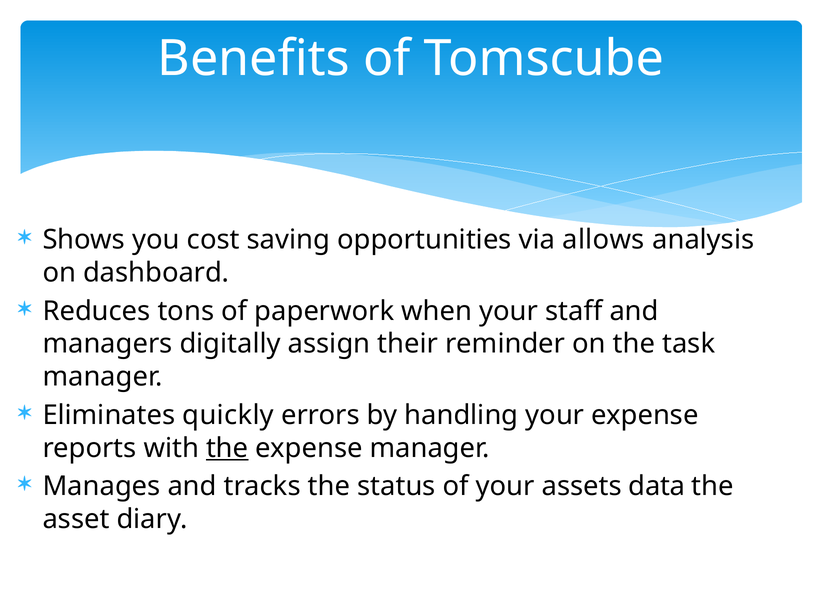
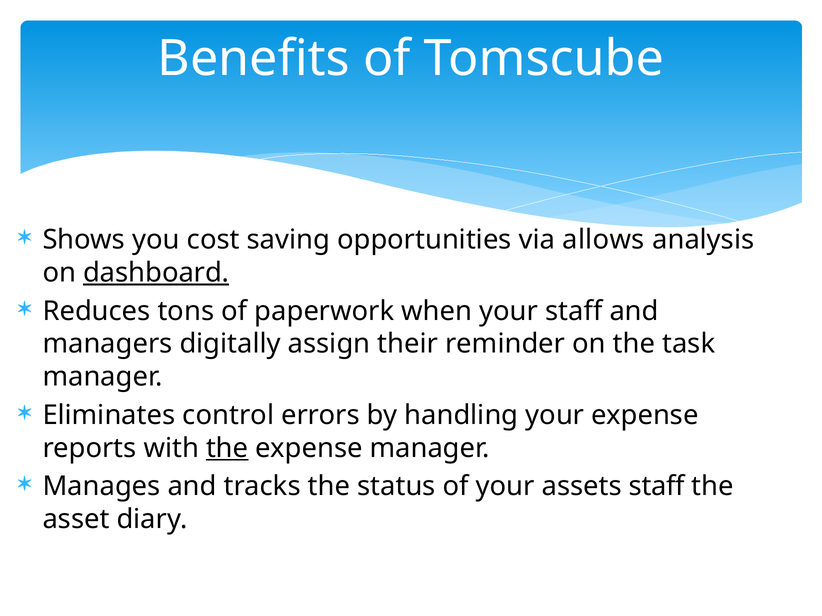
dashboard underline: none -> present (156, 273)
quickly: quickly -> control (228, 415)
assets data: data -> staff (657, 487)
